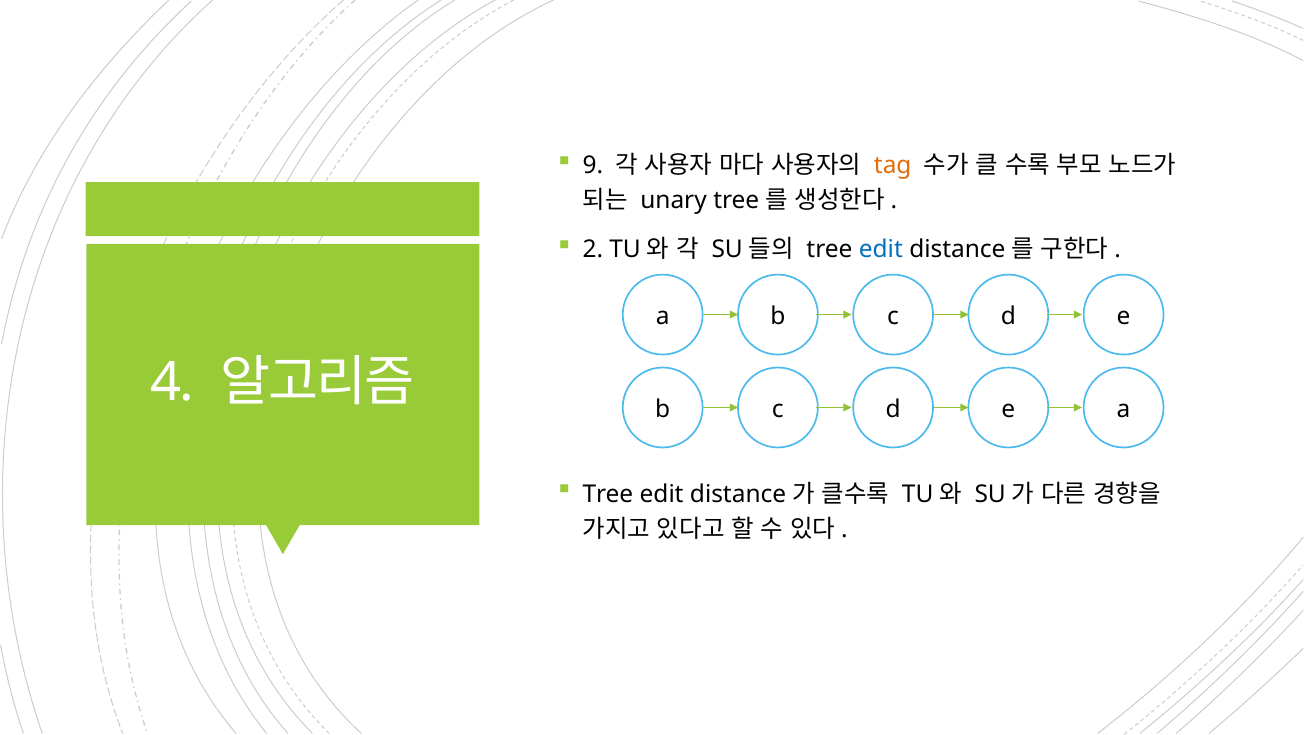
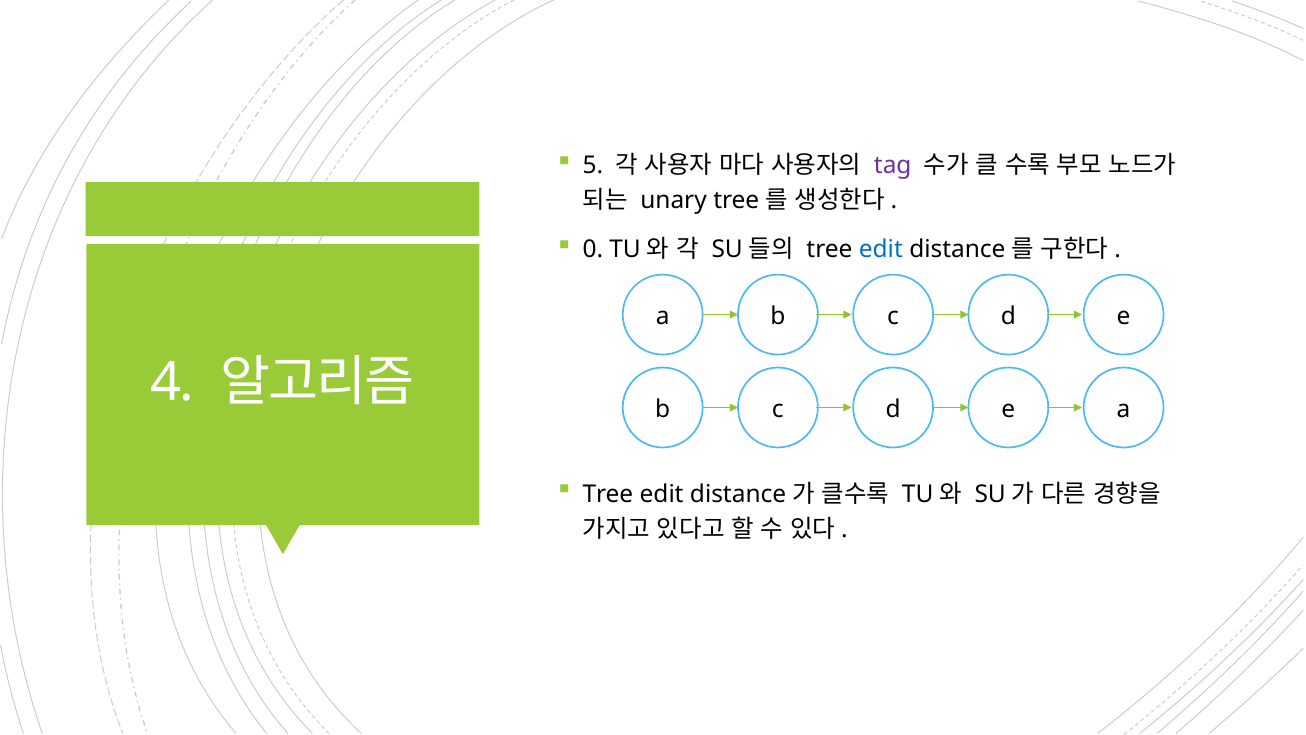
9: 9 -> 5 (593, 166)
tag colour: orange -> purple (893, 166)
2: 2 -> 0 (593, 250)
